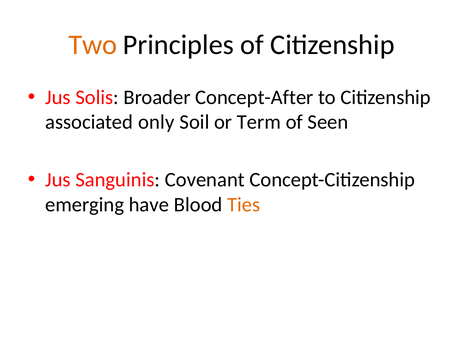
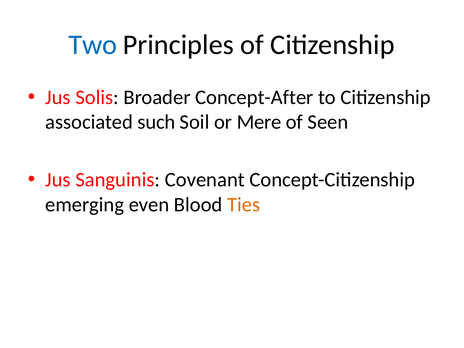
Two colour: orange -> blue (93, 45)
only: only -> such (156, 122)
Term: Term -> Mere (259, 122)
have: have -> even (149, 205)
